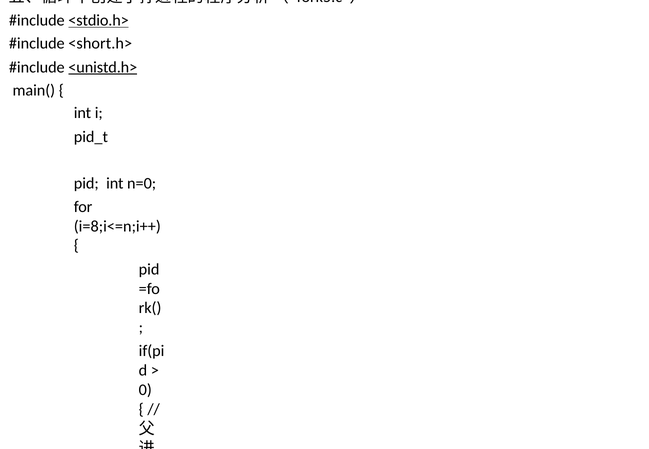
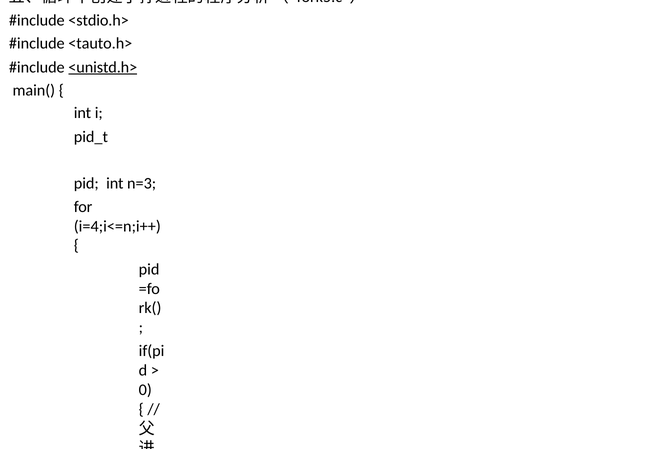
<stdio.h> underline: present -> none (99, 20)
<short.h>: <short.h> -> <tauto.h> (100, 44)
n=0: n=0 -> n=3 (142, 183)
i=8;i<=n;i++: i=8;i<=n;i++ -> i=4;i<=n;i++ (117, 226)
